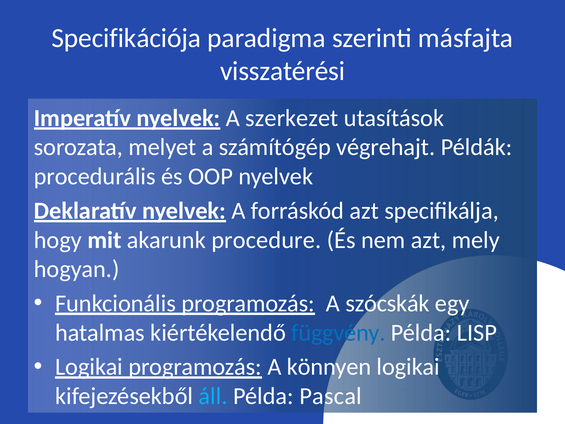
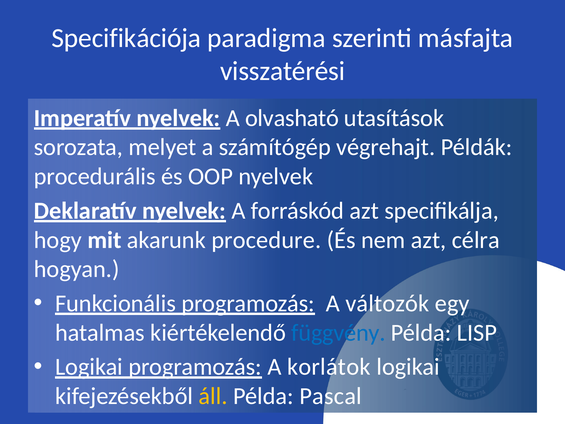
szerkezet: szerkezet -> olvasható (292, 118)
mely: mely -> célra (476, 240)
szócskák: szócskák -> változók (387, 303)
könnyen: könnyen -> korlátok (329, 367)
áll colour: light blue -> yellow (213, 396)
